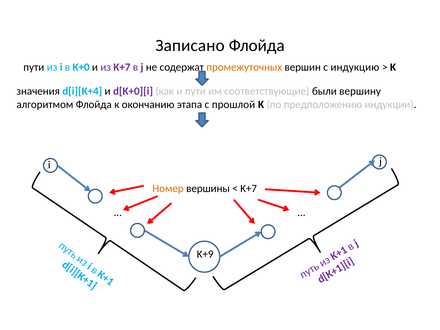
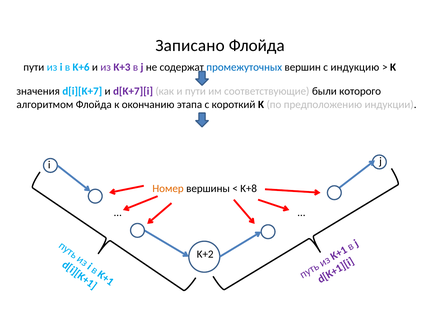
K+0: K+0 -> K+6 (81, 67)
из K+7: K+7 -> K+3 (122, 67)
промежуточных colour: orange -> blue (244, 67)
d[i][K+4: d[i][K+4 -> d[i][K+7 (82, 91)
d[K+0][i: d[K+0][i -> d[K+7][i (133, 91)
вершину: вершину -> которого (360, 91)
прошлой: прошлой -> короткий (234, 105)
K+7: K+7 -> K+8 (249, 188)
K+9: K+9 -> K+2 (205, 254)
